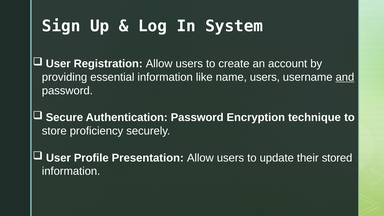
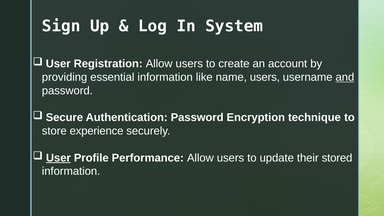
proficiency: proficiency -> experience (97, 131)
User underline: none -> present (58, 158)
Presentation: Presentation -> Performance (148, 158)
